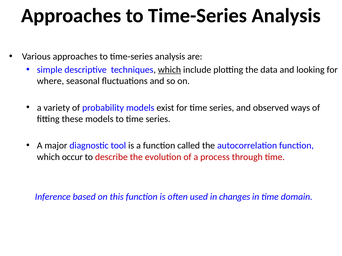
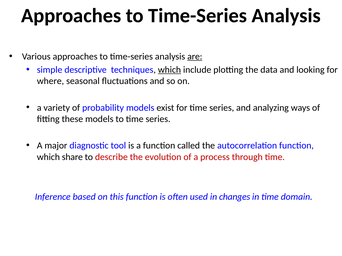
are underline: none -> present (195, 57)
observed: observed -> analyzing (271, 108)
occur: occur -> share (72, 157)
